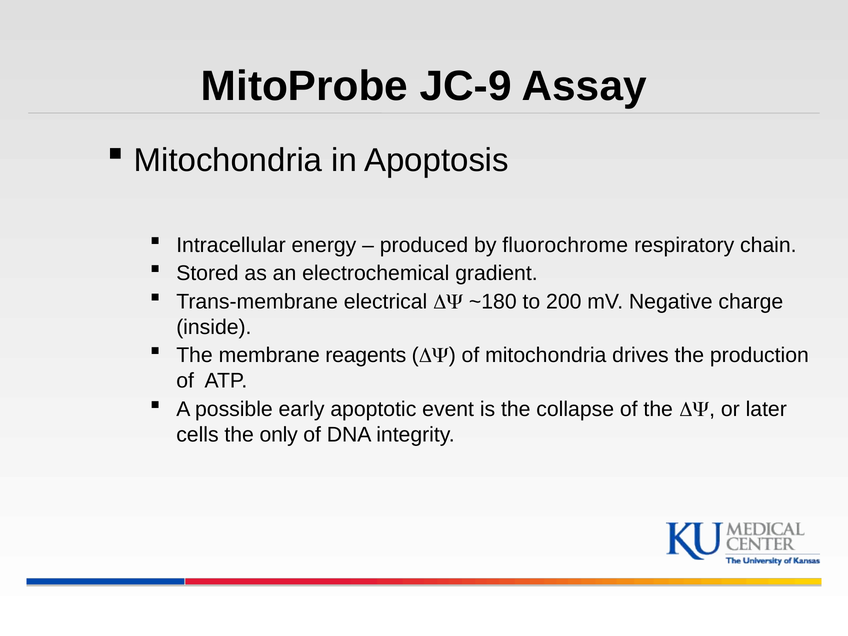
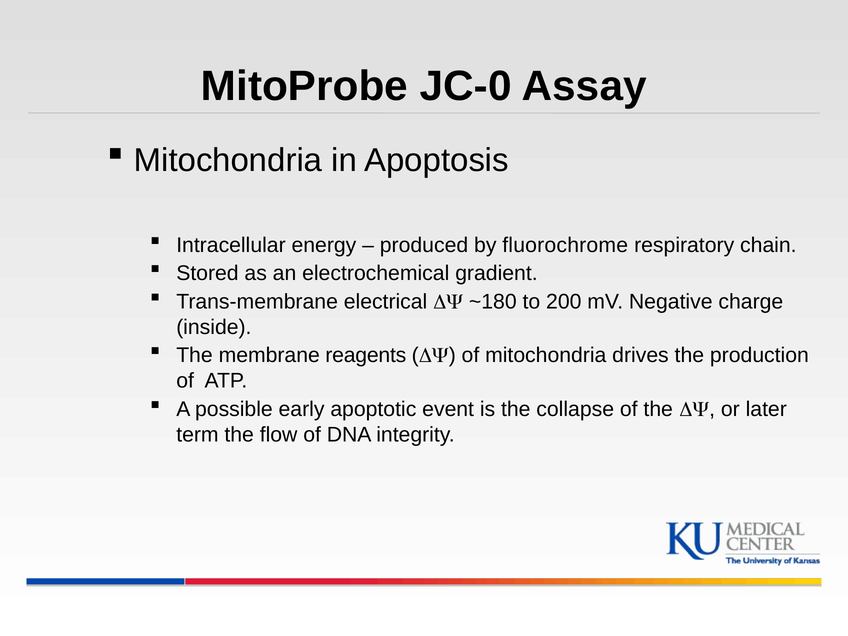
JC-9: JC-9 -> JC-0 (466, 86)
cells: cells -> term (197, 435)
only: only -> flow (279, 435)
